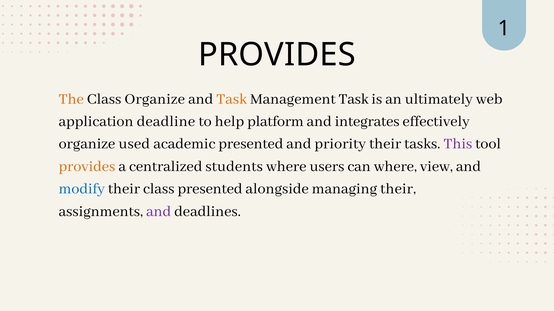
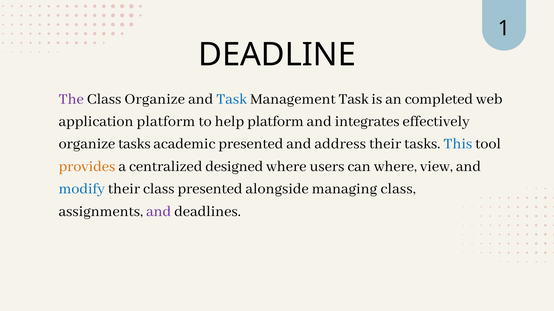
PROVIDES: PROVIDES -> DEADLINE (277, 55)
The colour: orange -> purple (71, 99)
Task colour: orange -> blue (232, 99)
ultimately: ultimately -> completed (439, 99)
application deadline: deadline -> platform (166, 121)
organize used: used -> tasks (134, 144)
priority: priority -> address (340, 144)
This colour: purple -> blue (458, 144)
students: students -> designed (234, 166)
managing their: their -> class (398, 189)
